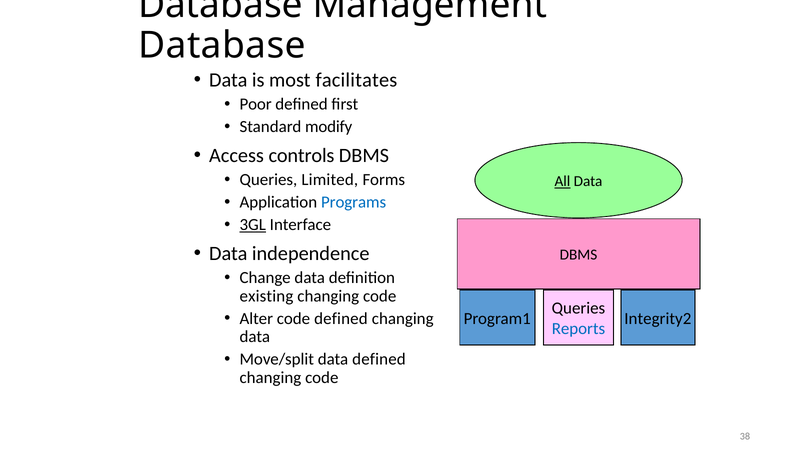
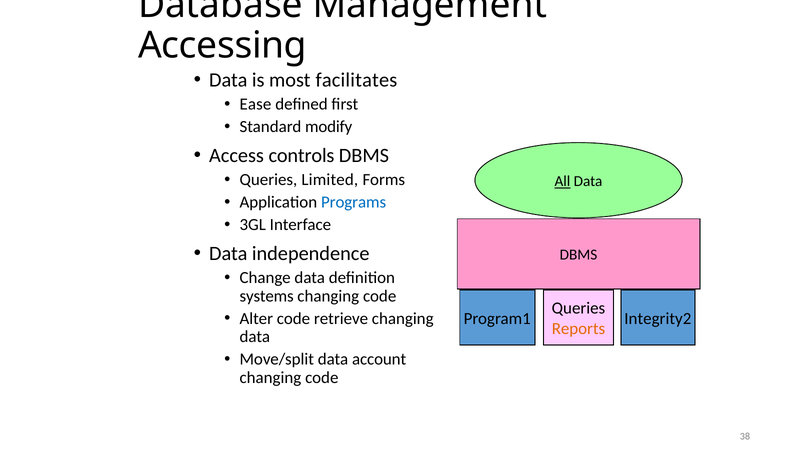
Database: Database -> Accessing (222, 45)
Poor: Poor -> Ease (255, 104)
3GL underline: present -> none (253, 225)
existing: existing -> systems (267, 296)
code defined: defined -> retrieve (341, 318)
Reports colour: blue -> orange (578, 329)
data defined: defined -> account (379, 359)
